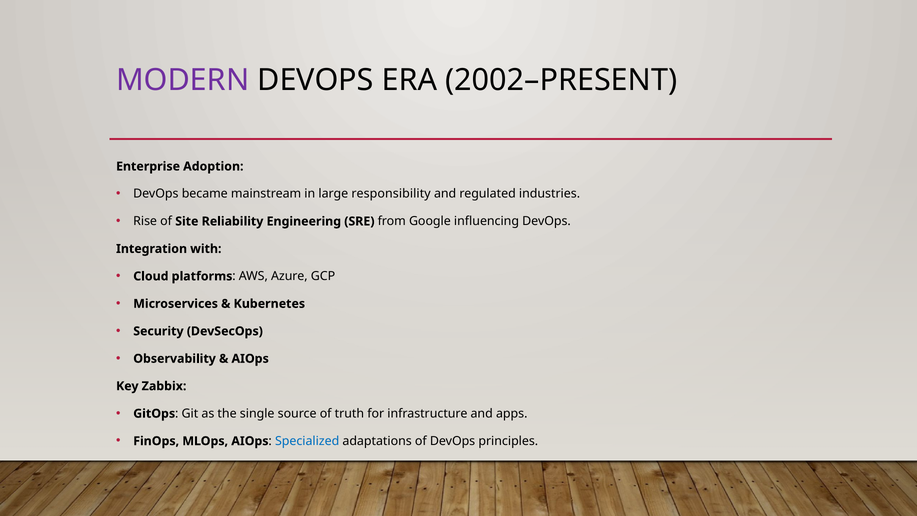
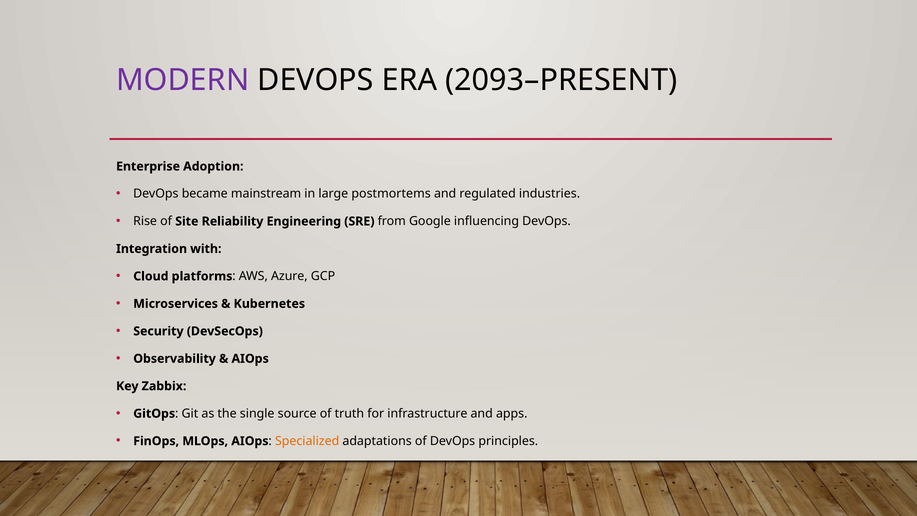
2002–PRESENT: 2002–PRESENT -> 2093–PRESENT (561, 80)
responsibility: responsibility -> postmortems (391, 194)
Specialized colour: blue -> orange (307, 441)
